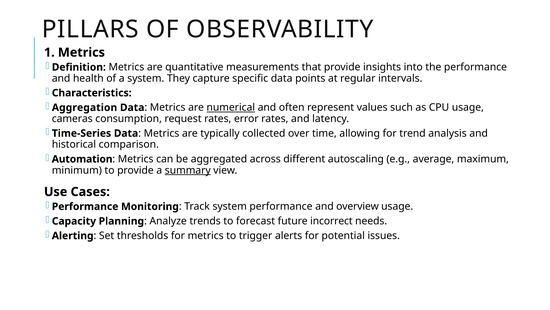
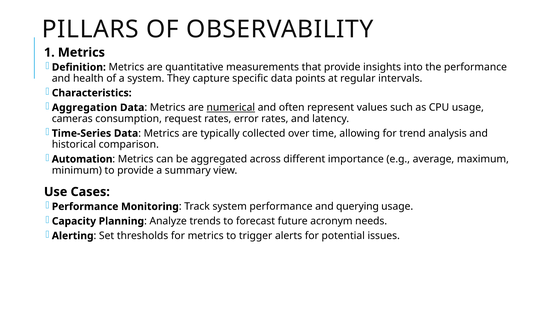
autoscaling: autoscaling -> importance (356, 159)
summary underline: present -> none (188, 170)
overview: overview -> querying (357, 206)
incorrect: incorrect -> acronym (331, 221)
